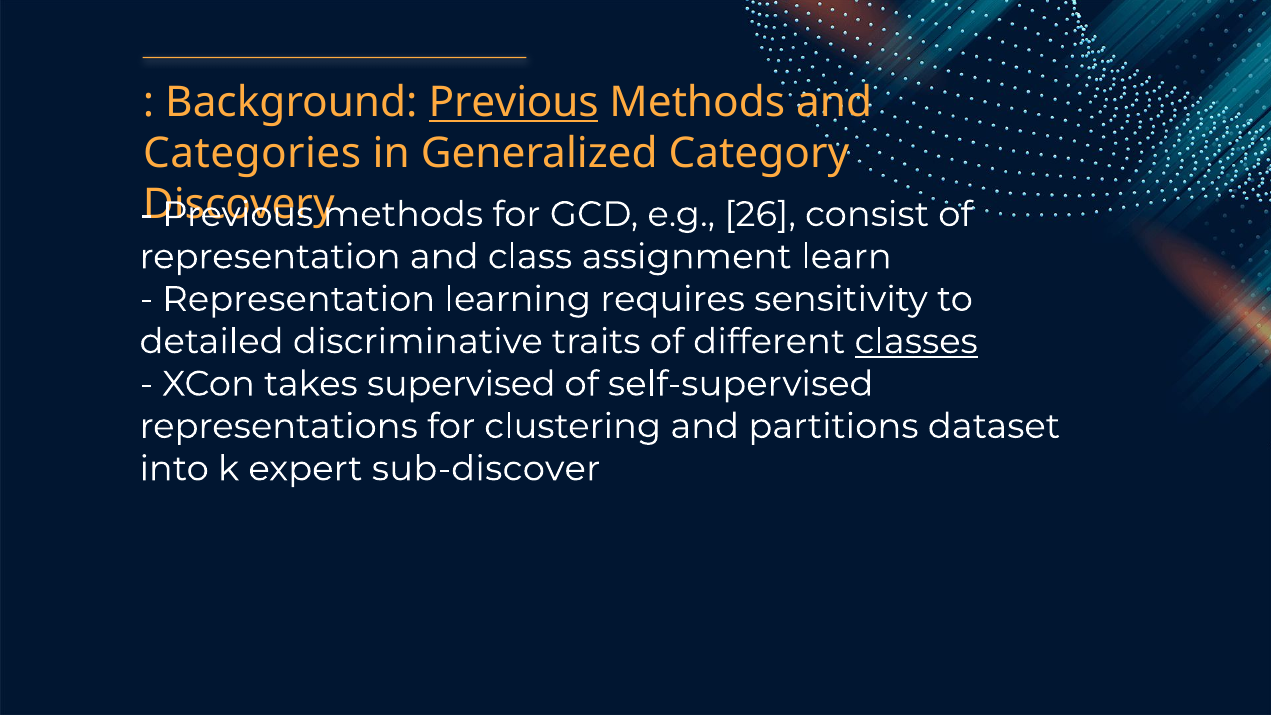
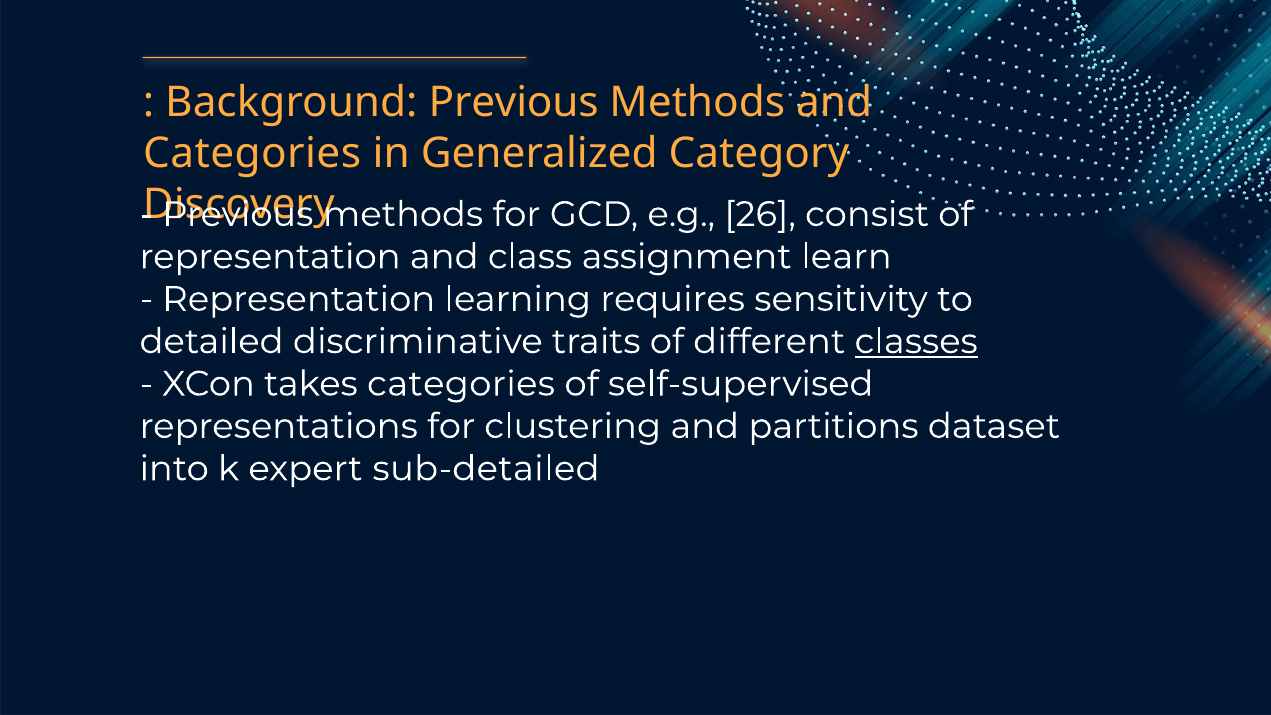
Previous underline: present -> none (514, 103)
takes supervised: supervised -> categories (461, 384)
sub-discover: sub-discover -> sub-detailed (486, 469)
